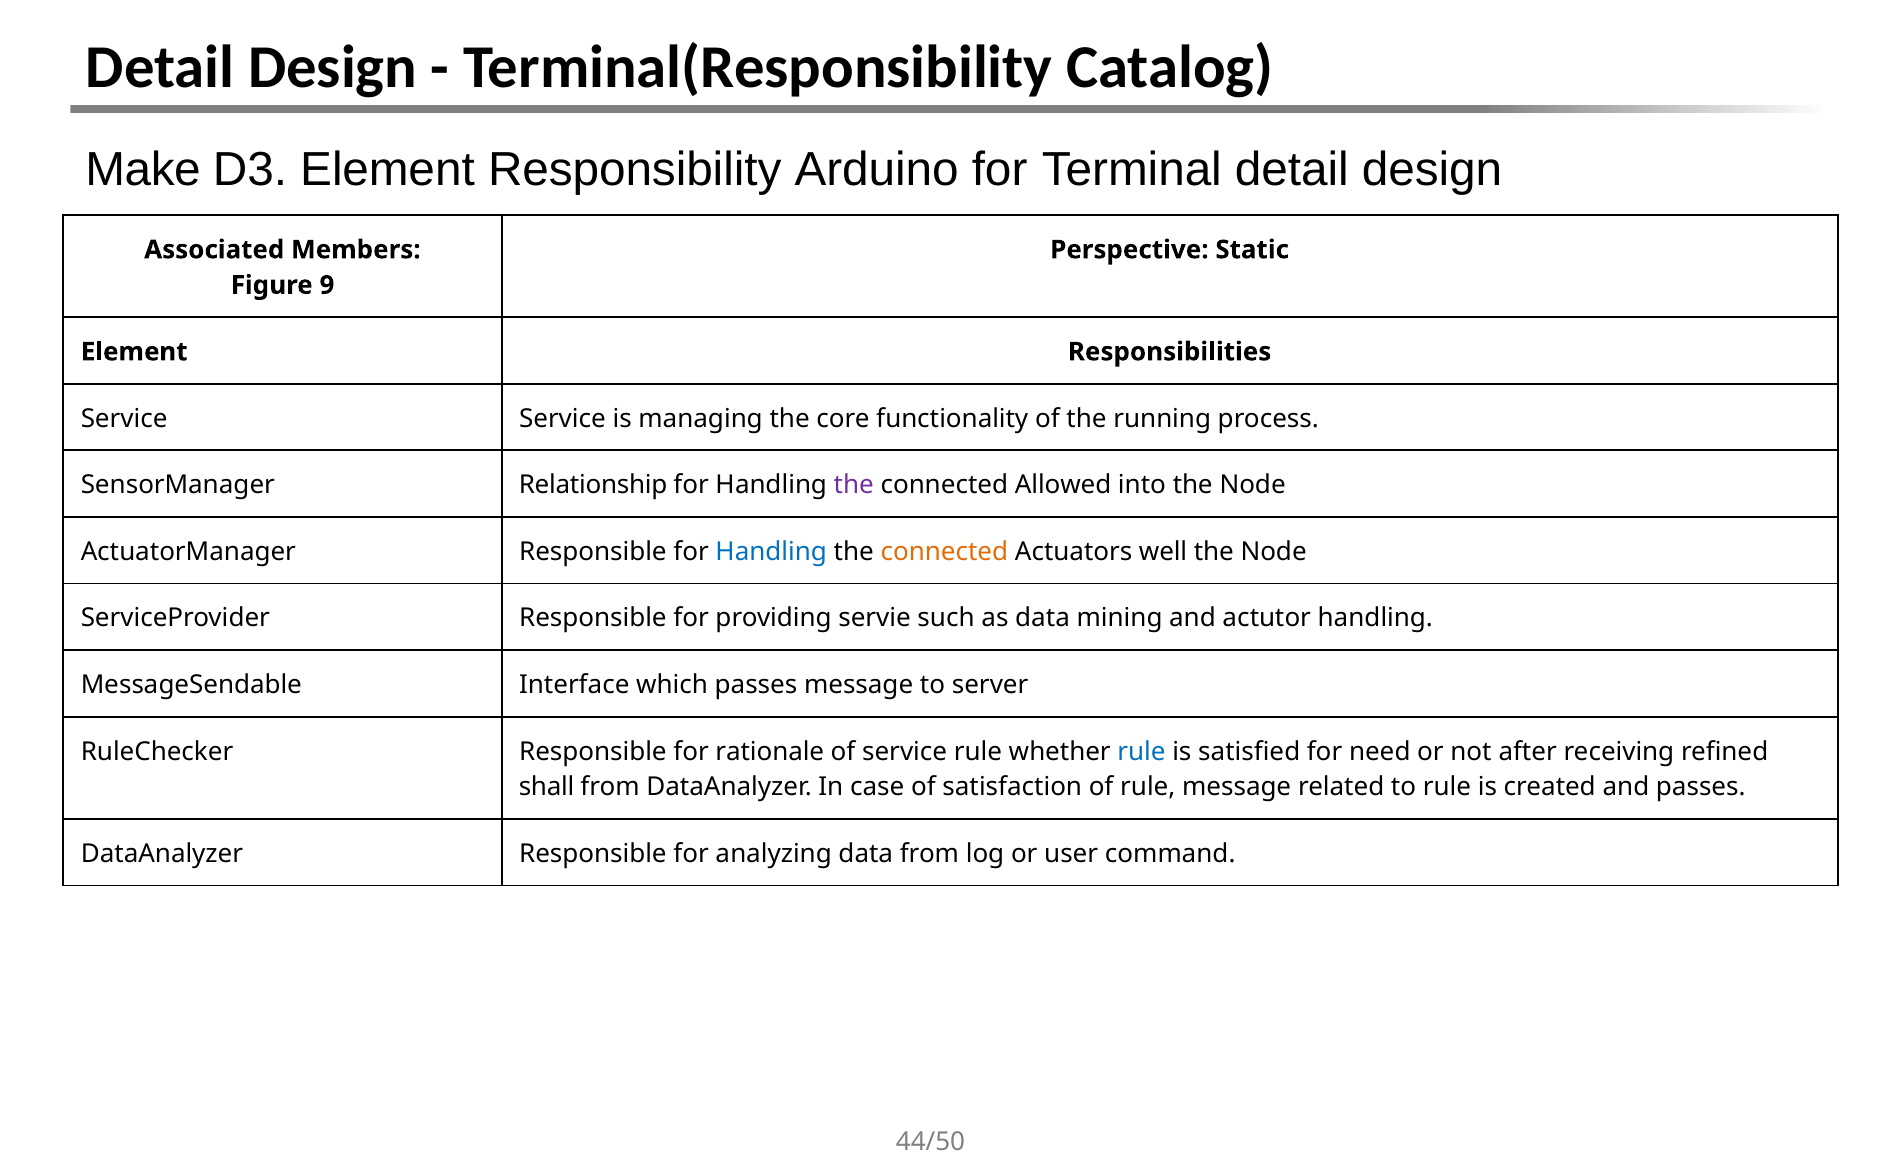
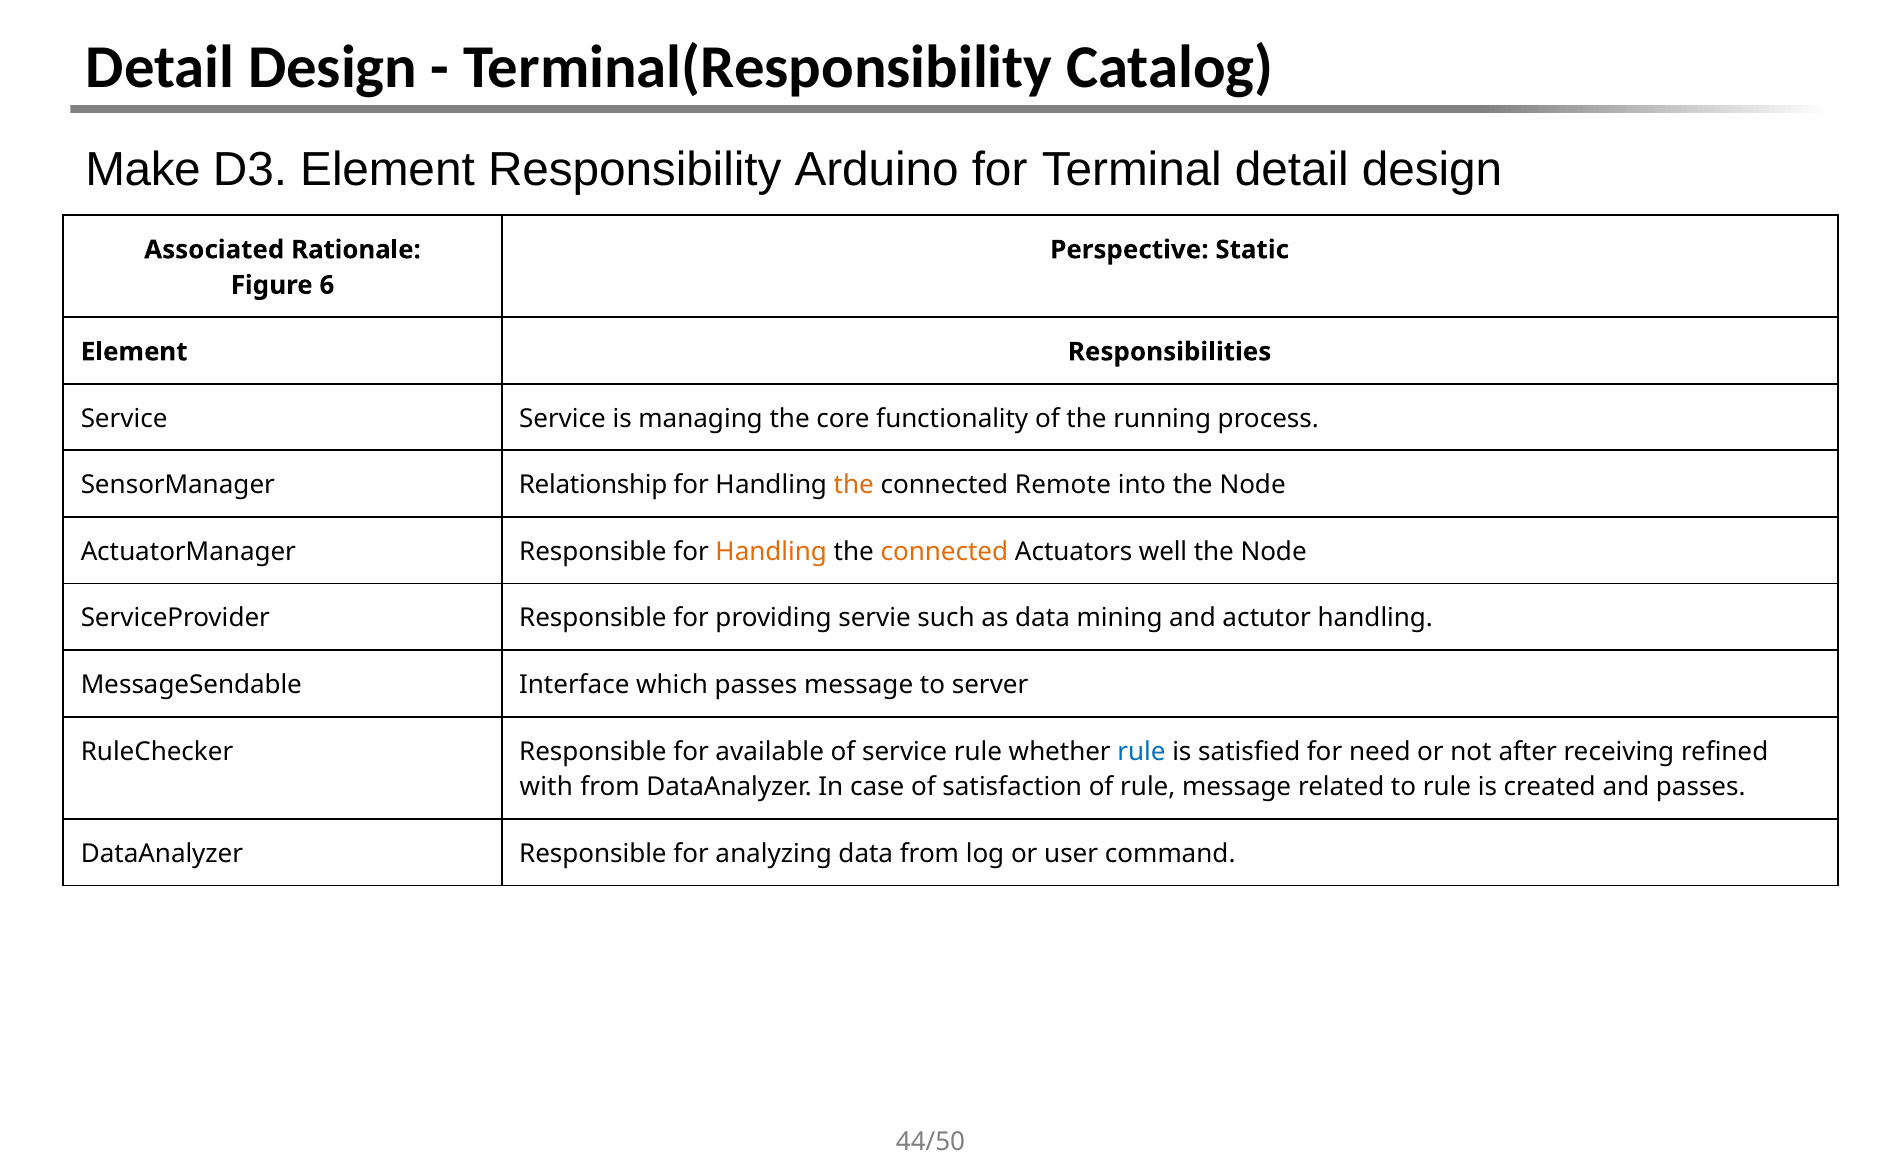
Members: Members -> Rationale (356, 250)
9: 9 -> 6 (327, 285)
the colour: purple -> orange (854, 485)
Allowed: Allowed -> Remote (1063, 485)
Handling colour: blue -> orange (771, 552)
rationale: rationale -> available (770, 751)
shall: shall -> with (546, 787)
